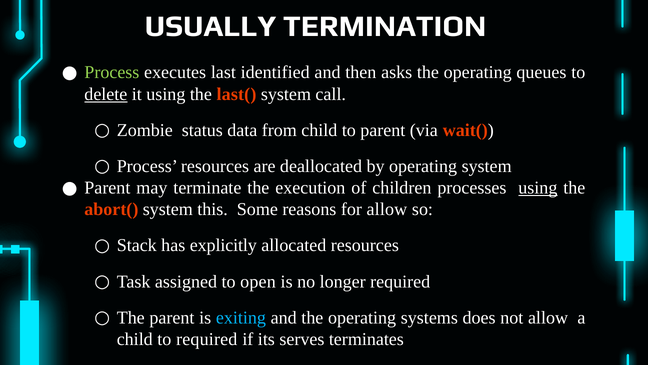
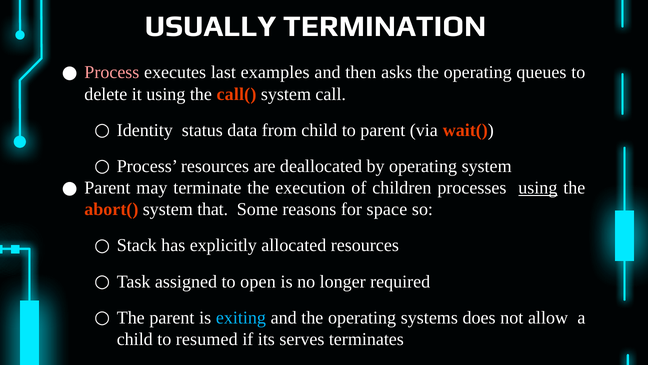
Process colour: light green -> pink (112, 72)
identified: identified -> examples (275, 72)
delete underline: present -> none (106, 94)
last(: last( -> call( (236, 94)
Zombie: Zombie -> Identity (145, 130)
this: this -> that (213, 209)
for allow: allow -> space (387, 209)
to required: required -> resumed (207, 339)
